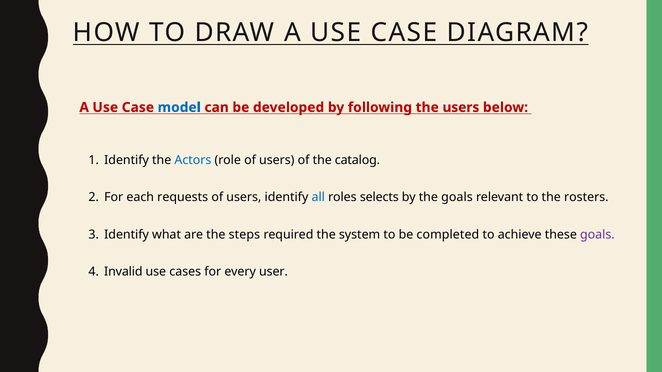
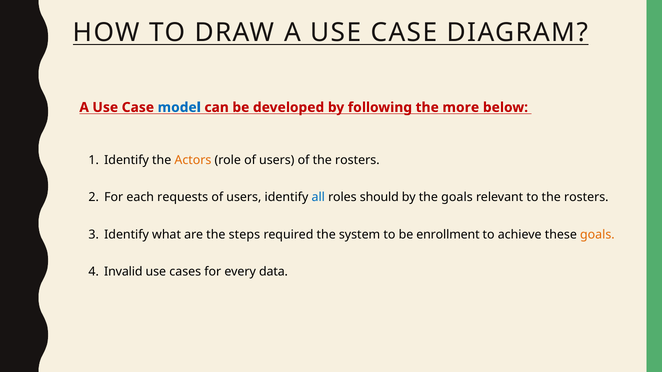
the users: users -> more (461, 107)
Actors colour: blue -> orange (193, 160)
of the catalog: catalog -> rosters (357, 160)
selects: selects -> should (379, 198)
completed: completed -> enrollment (448, 235)
goals colour: purple -> orange (597, 235)
user: user -> data (273, 272)
